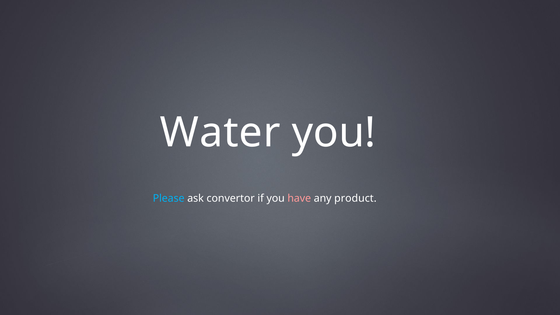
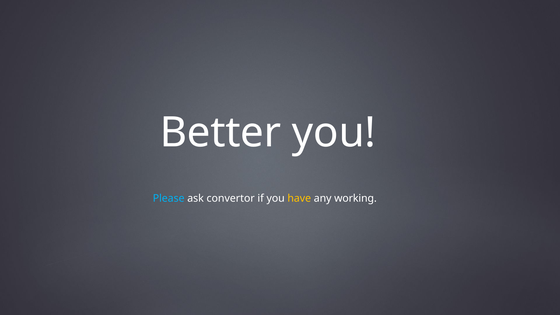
Water: Water -> Better (220, 133)
have colour: pink -> yellow (299, 198)
product: product -> working (355, 198)
